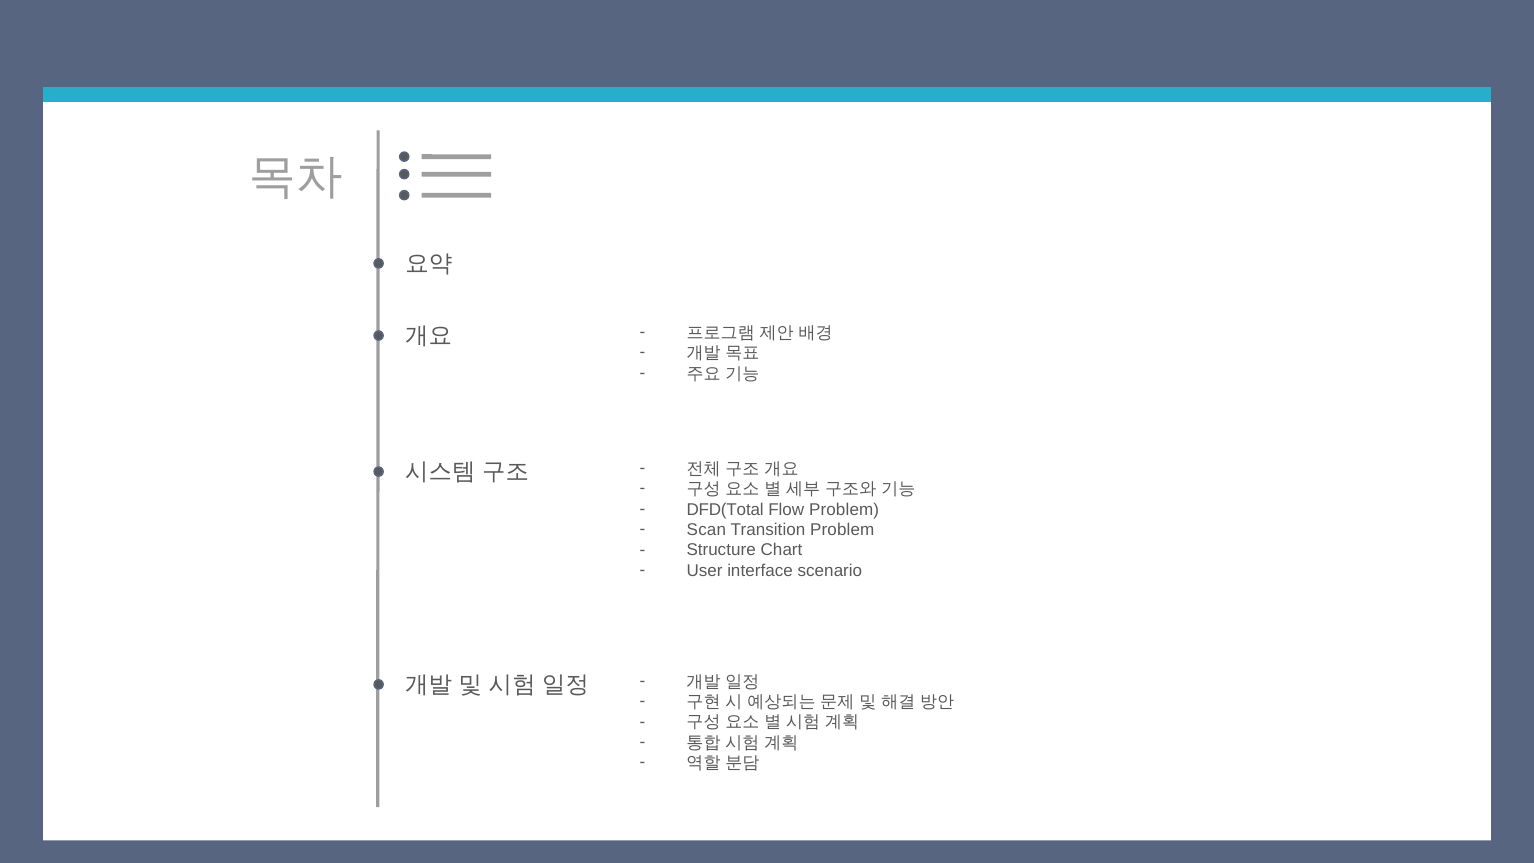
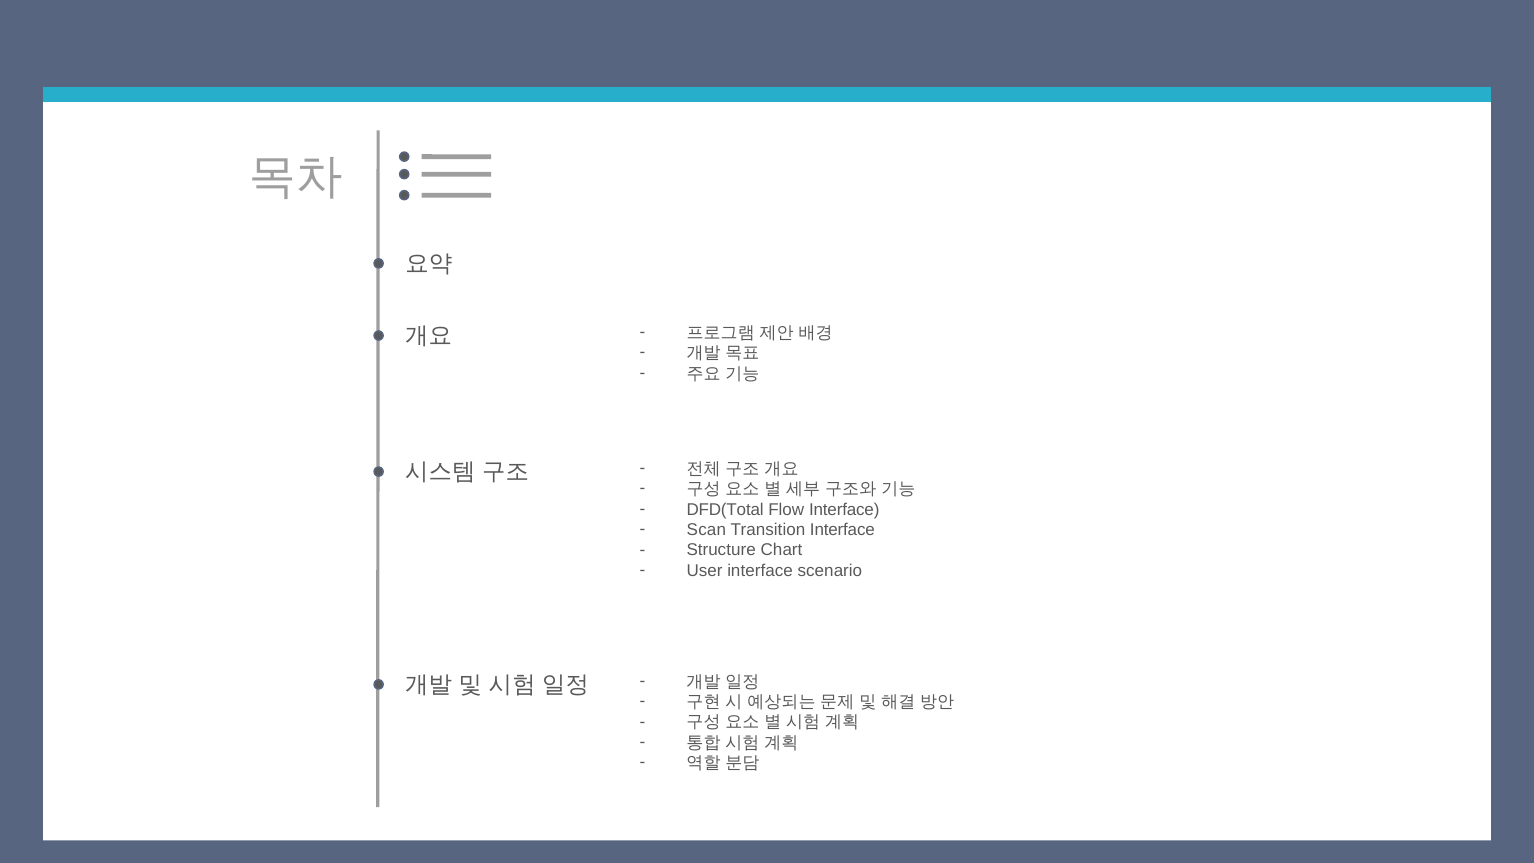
Flow Problem: Problem -> Interface (844, 509)
Transition Problem: Problem -> Interface (842, 530)
